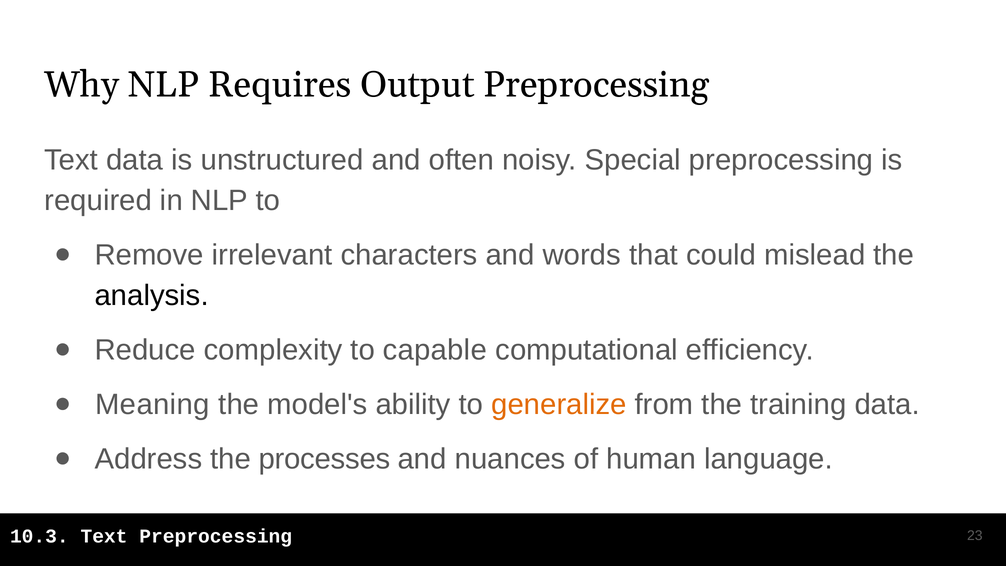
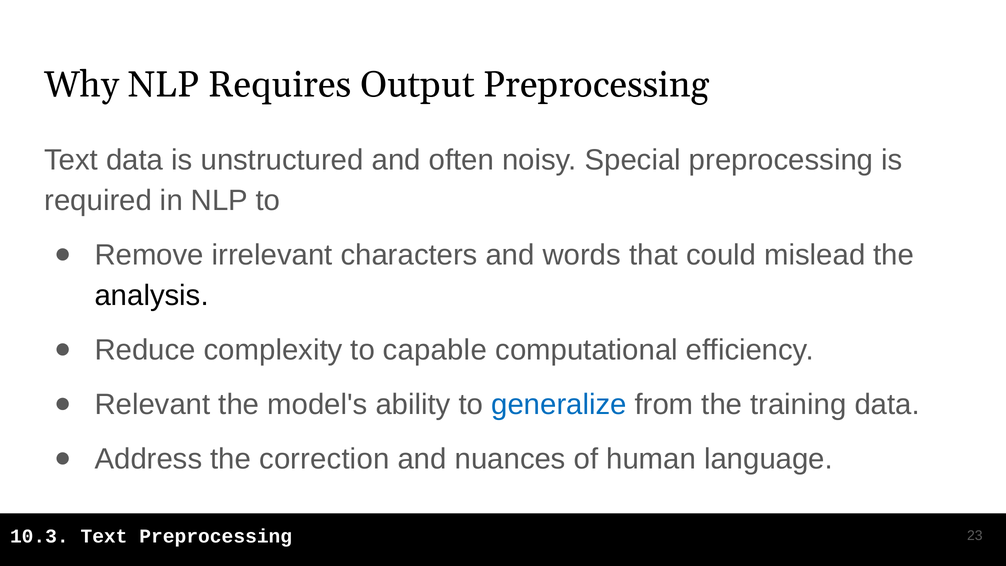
Meaning: Meaning -> Relevant (153, 404)
generalize colour: orange -> blue (559, 404)
processes: processes -> correction (324, 459)
